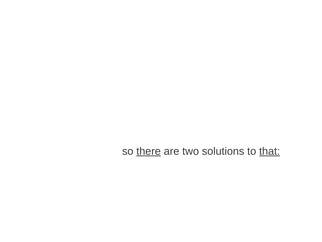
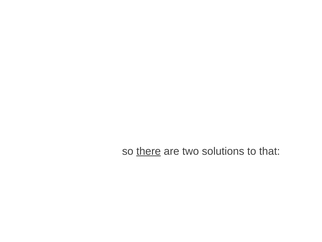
that underline: present -> none (270, 151)
